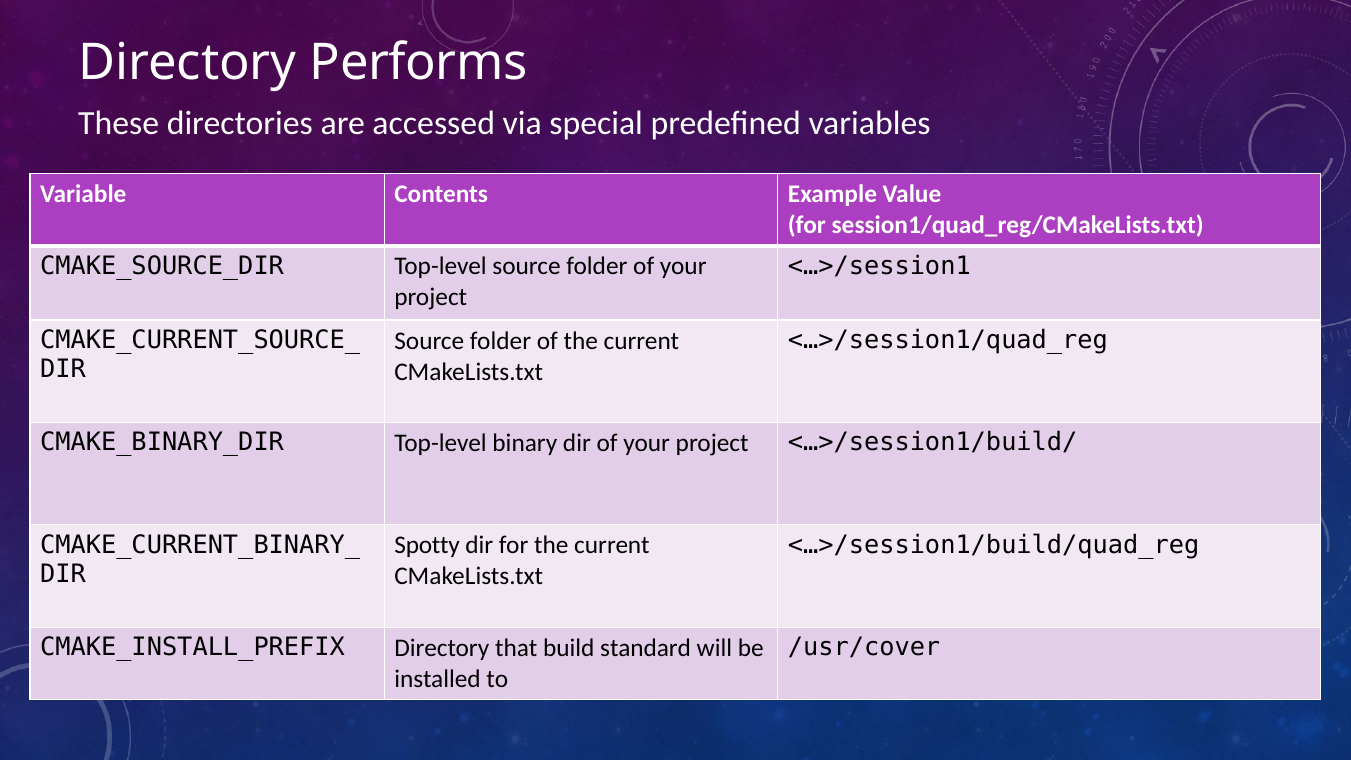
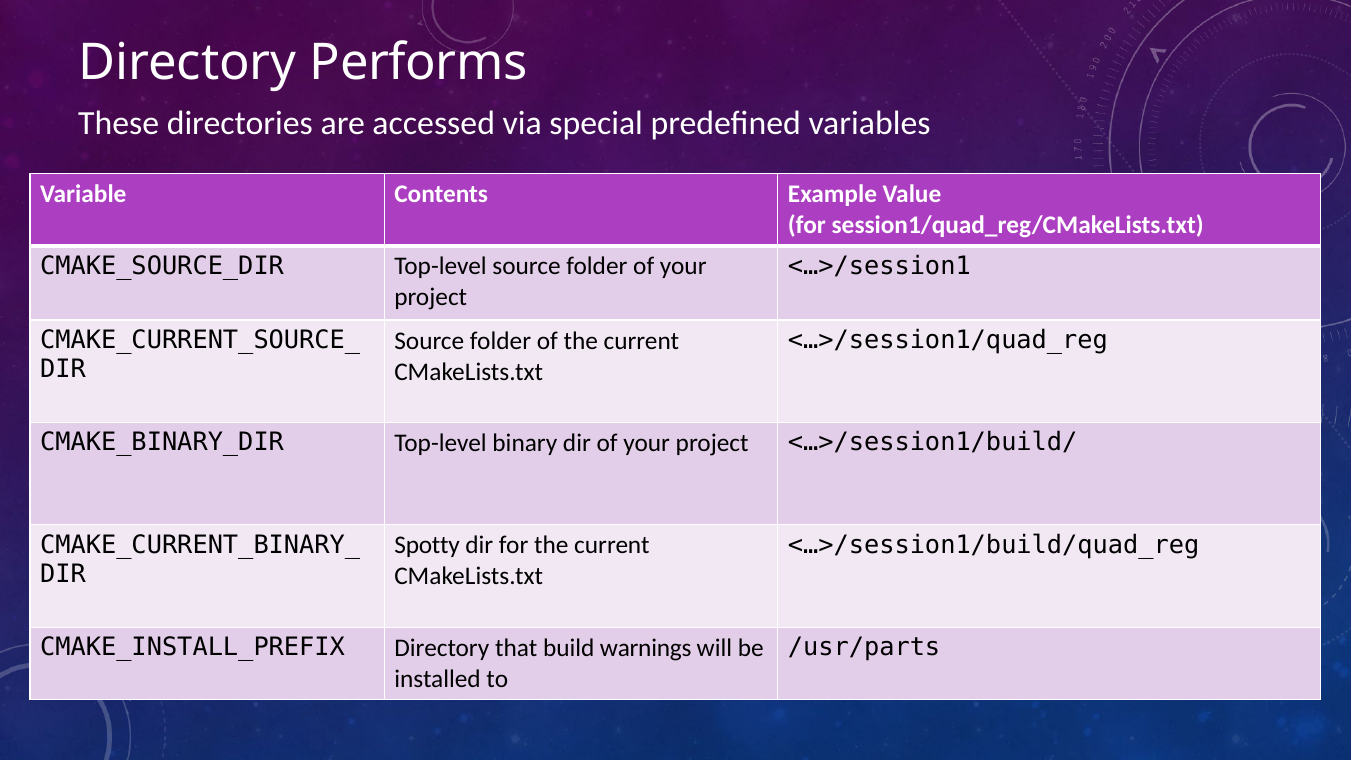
standard: standard -> warnings (646, 648)
/usr/cover: /usr/cover -> /usr/parts (864, 647)
